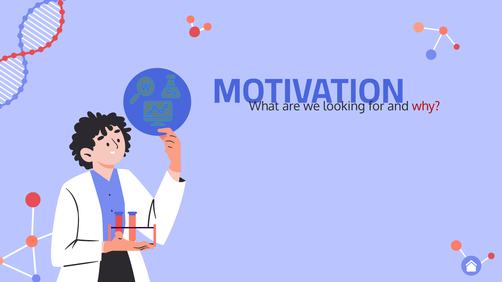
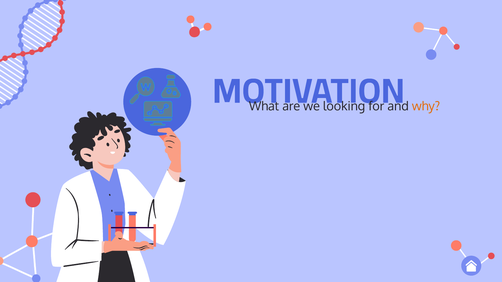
why colour: red -> orange (426, 107)
